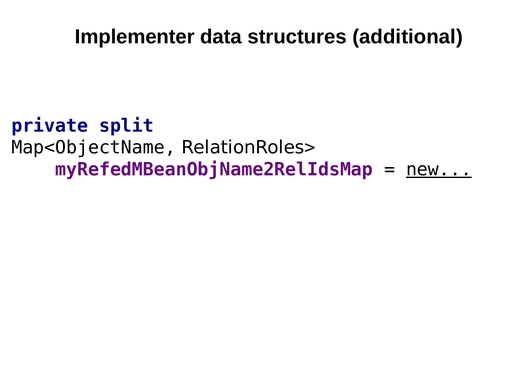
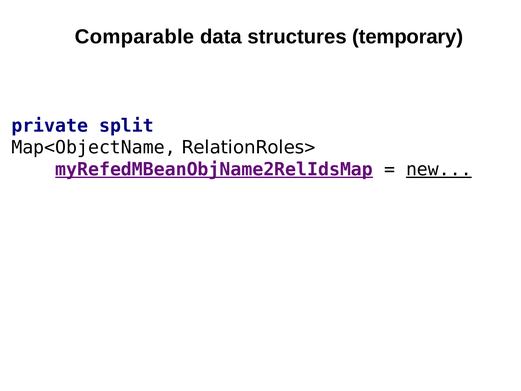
Implementer: Implementer -> Comparable (135, 37)
additional: additional -> temporary (408, 37)
myRefedMBeanObjName2RelIdsMap underline: none -> present (214, 169)
